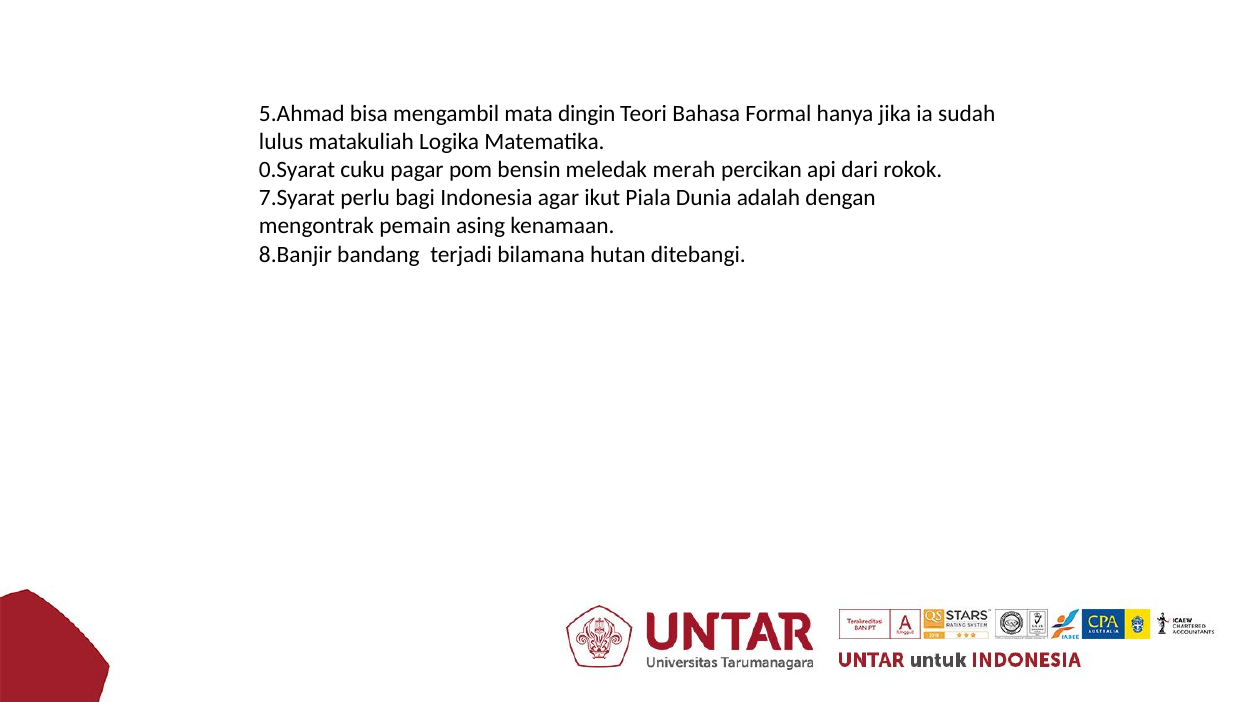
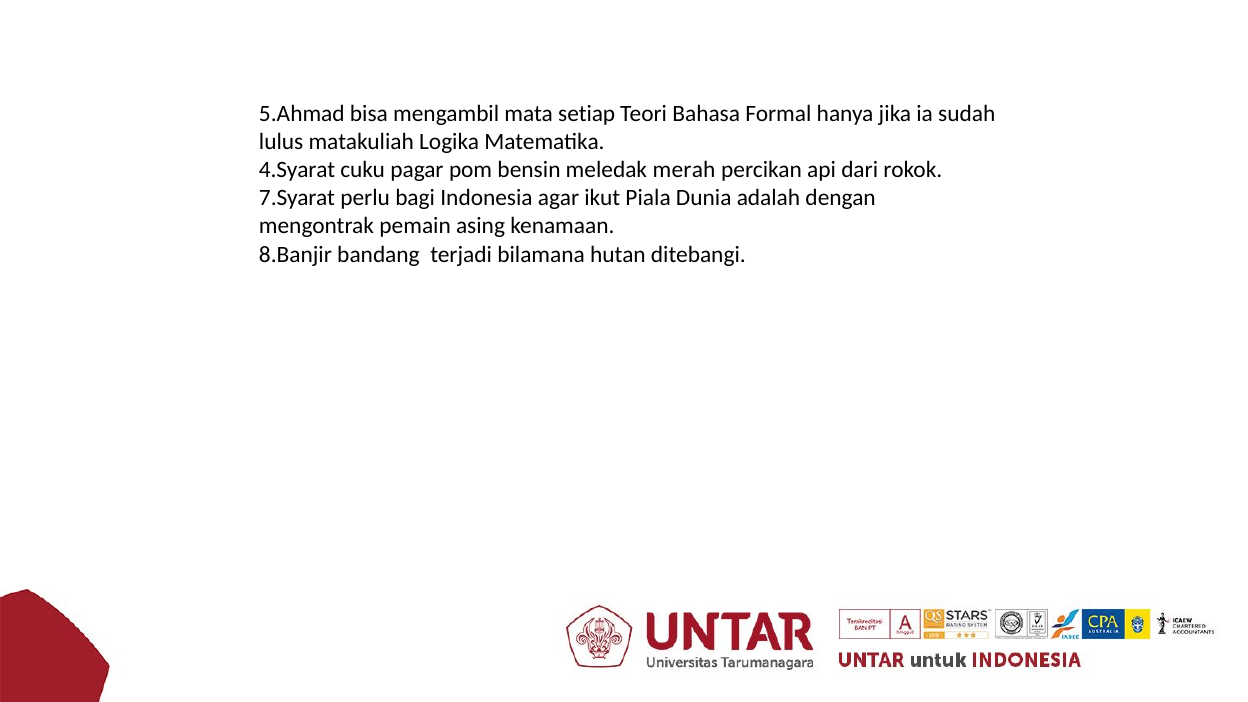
dingin: dingin -> setiap (587, 114)
0.Syarat: 0.Syarat -> 4.Syarat (297, 170)
